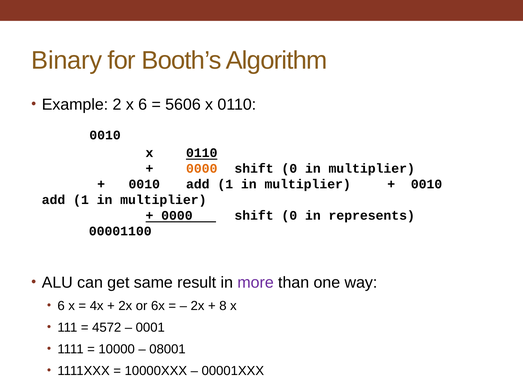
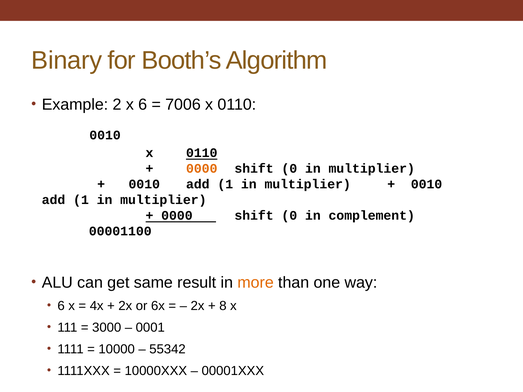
5606: 5606 -> 7006 (183, 105)
represents: represents -> complement (372, 216)
more colour: purple -> orange (256, 283)
4572: 4572 -> 3000 (107, 328)
08001: 08001 -> 55342 (167, 349)
